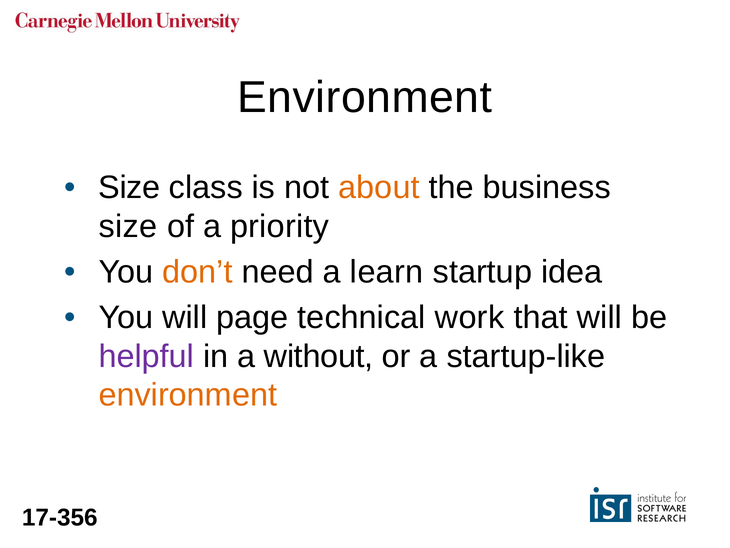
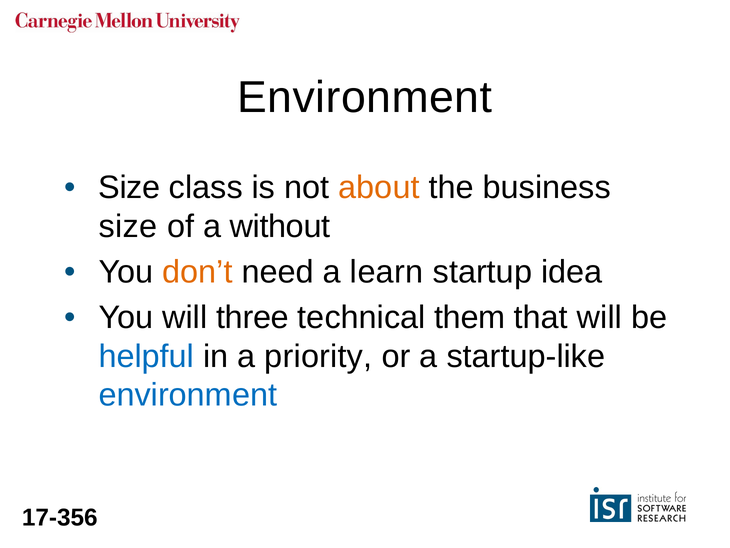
priority: priority -> without (280, 226)
page: page -> three (253, 317)
work: work -> them (470, 317)
helpful colour: purple -> blue (146, 356)
without: without -> priority (318, 356)
environment colour: orange -> blue (188, 395)
